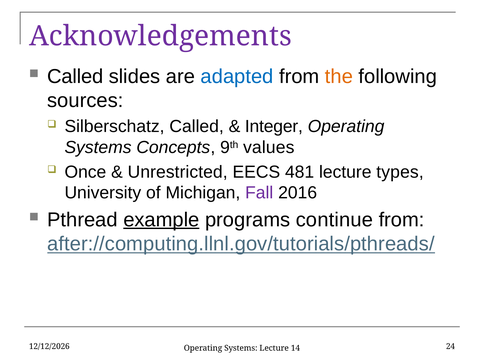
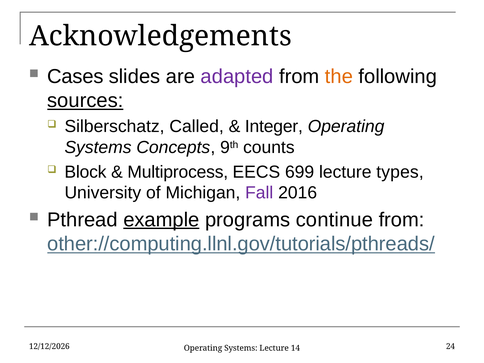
Acknowledgements colour: purple -> black (160, 36)
Called: Called -> Cases (75, 76)
adapted colour: blue -> purple (237, 76)
sources underline: none -> present (85, 101)
values: values -> counts (269, 147)
Once: Once -> Block (85, 172)
Unrestricted: Unrestricted -> Multiprocess (178, 172)
481: 481 -> 699 (300, 172)
after://computing.llnl.gov/tutorials/pthreads/: after://computing.llnl.gov/tutorials/pthreads/ -> other://computing.llnl.gov/tutorials/pthreads/ (241, 244)
